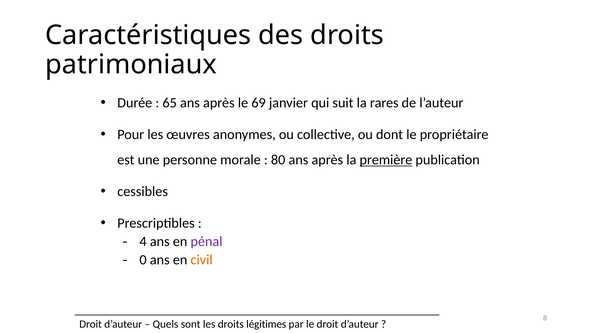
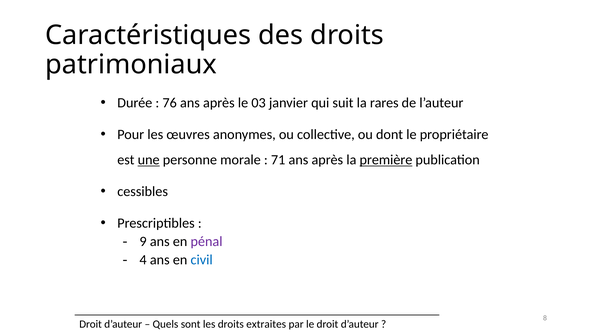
65: 65 -> 76 (170, 103)
69: 69 -> 03 (259, 103)
une underline: none -> present (149, 160)
80: 80 -> 71 (278, 160)
4: 4 -> 9 (143, 241)
0: 0 -> 4 (143, 260)
civil colour: orange -> blue (202, 260)
légitimes: légitimes -> extraites (266, 324)
